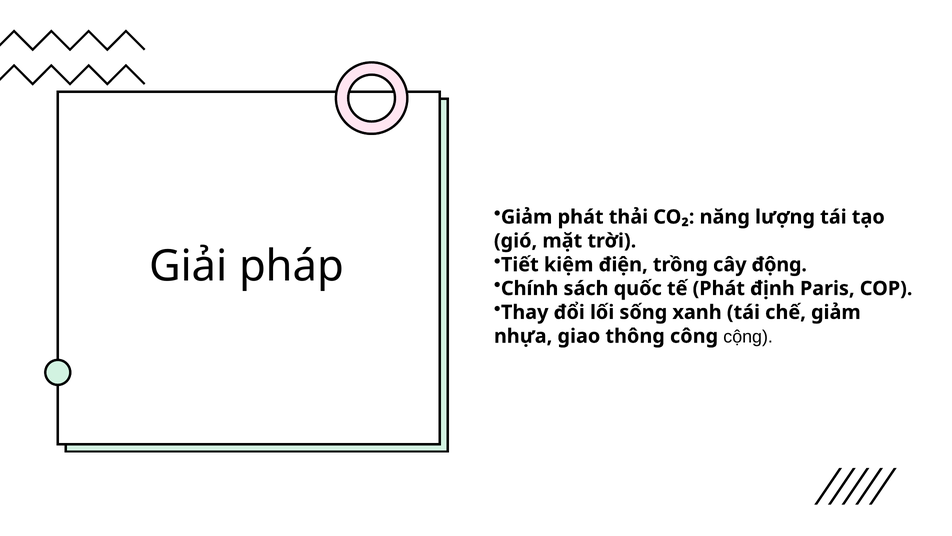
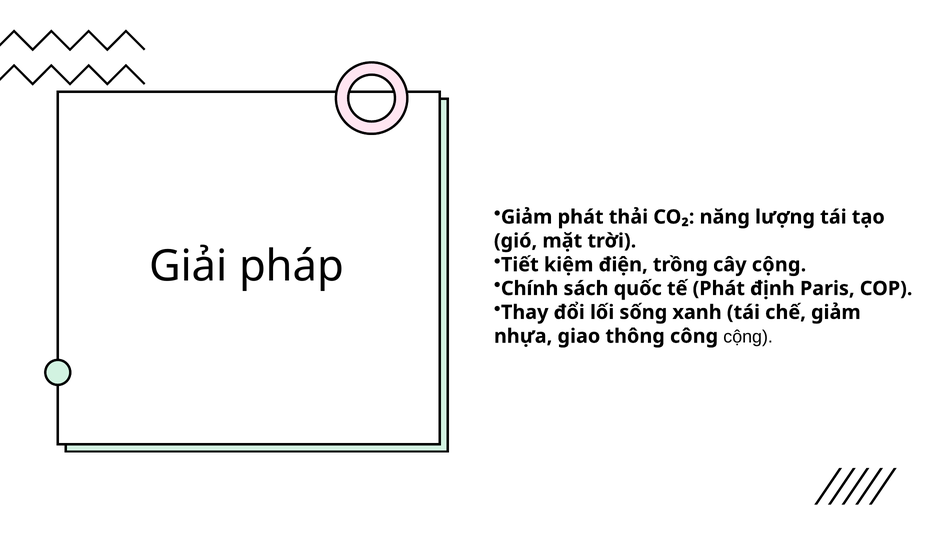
cây động: động -> cộng (779, 264)
